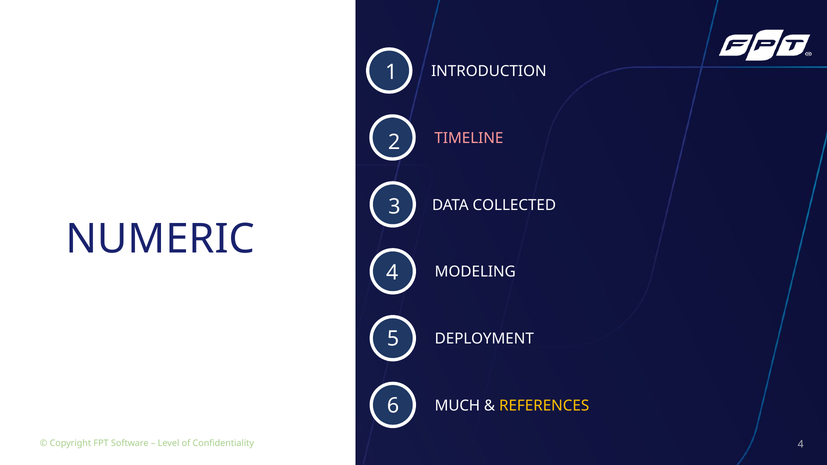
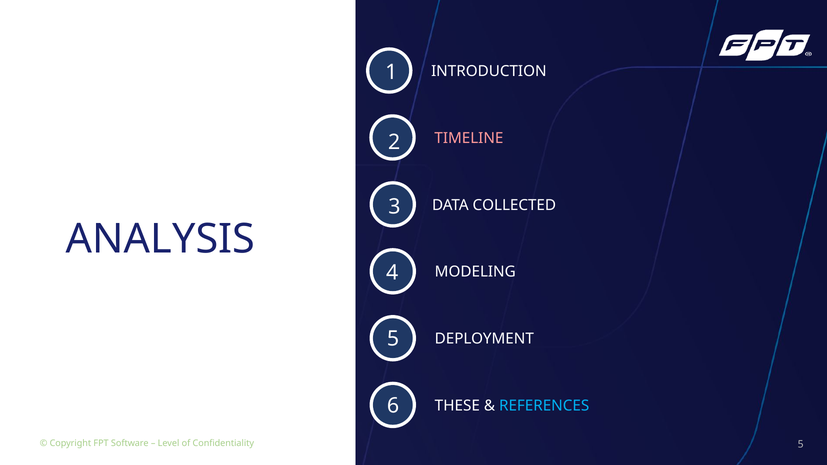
NUMERIC: NUMERIC -> ANALYSIS (160, 239)
MUCH: MUCH -> THESE (457, 406)
REFERENCES colour: yellow -> light blue (544, 406)
4: 4 -> 5 (801, 445)
